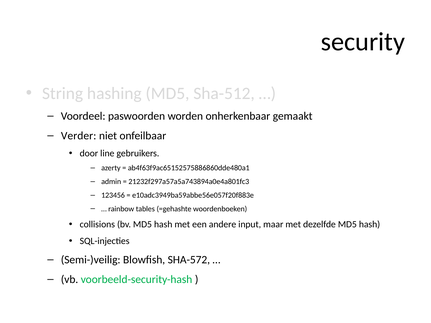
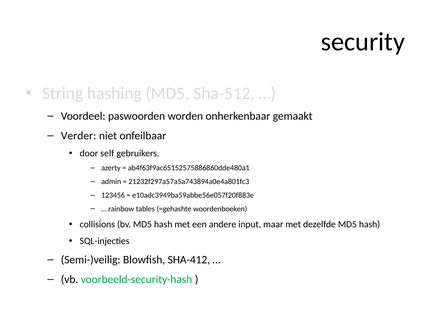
line: line -> self (107, 154)
SHA-572: SHA-572 -> SHA-412 (189, 260)
